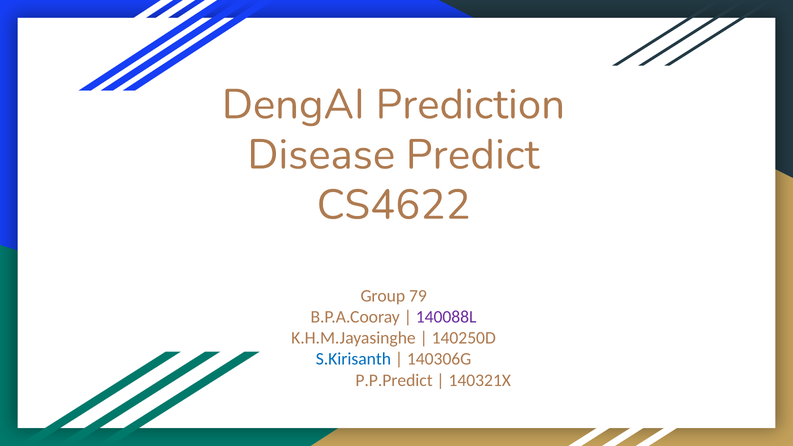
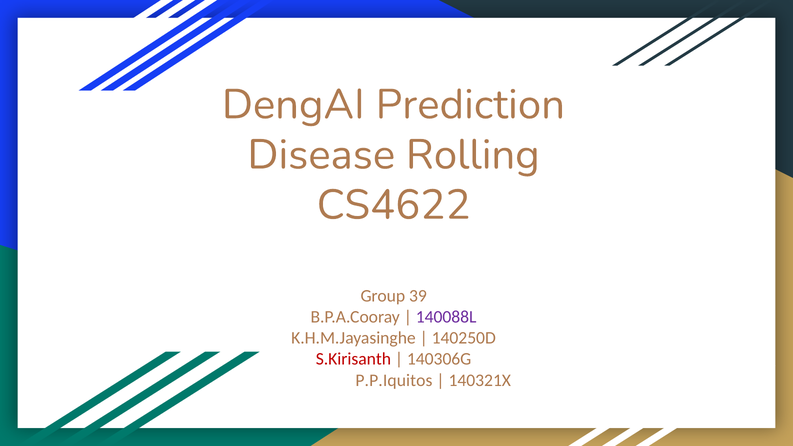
Predict: Predict -> Rolling (473, 155)
79: 79 -> 39 (418, 296)
S.Kirisanth colour: blue -> red (353, 359)
P.P.Predict: P.P.Predict -> P.P.Iquitos (394, 380)
